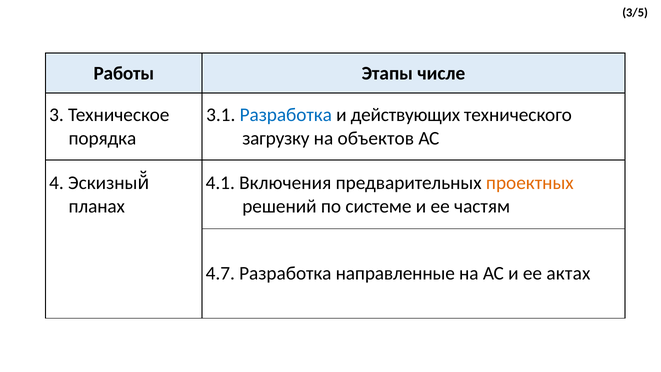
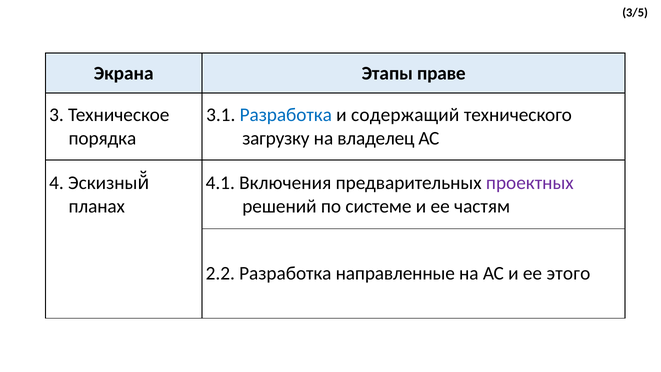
Работы: Работы -> Экрана (124, 73)
числе: числе -> праве (441, 73)
действующих: действующих -> содержащий (405, 115)
объектов: объектов -> владелец (376, 138)
проектных colour: orange -> purple (530, 183)
4.7: 4.7 -> 2.2 (220, 273)
актах: актах -> этого (568, 273)
